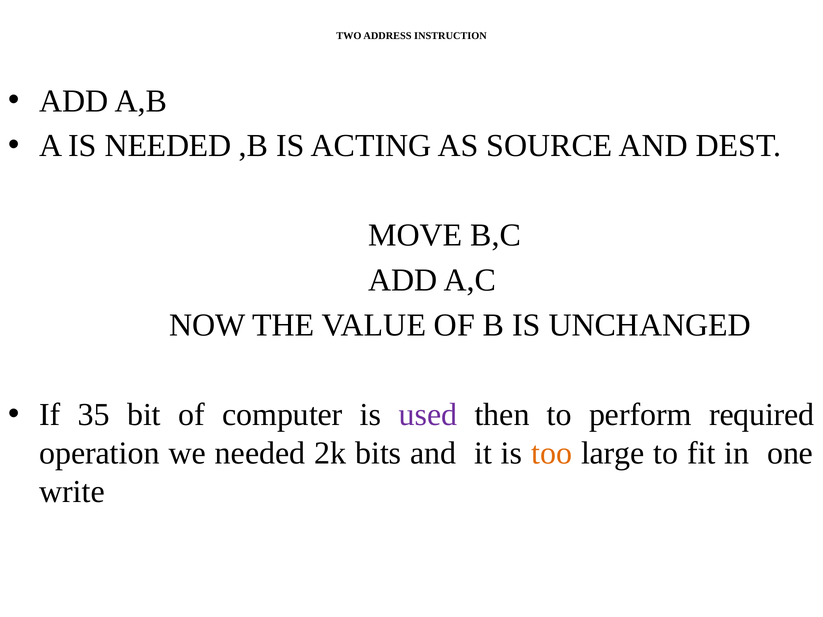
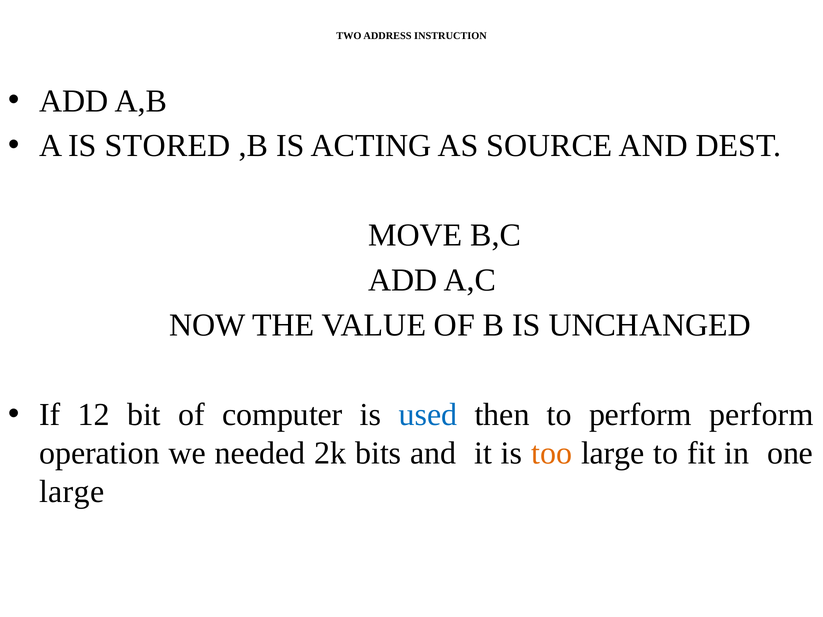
IS NEEDED: NEEDED -> STORED (168, 146)
35: 35 -> 12 (94, 415)
used colour: purple -> blue (428, 415)
perform required: required -> perform (761, 415)
write: write -> large (72, 492)
